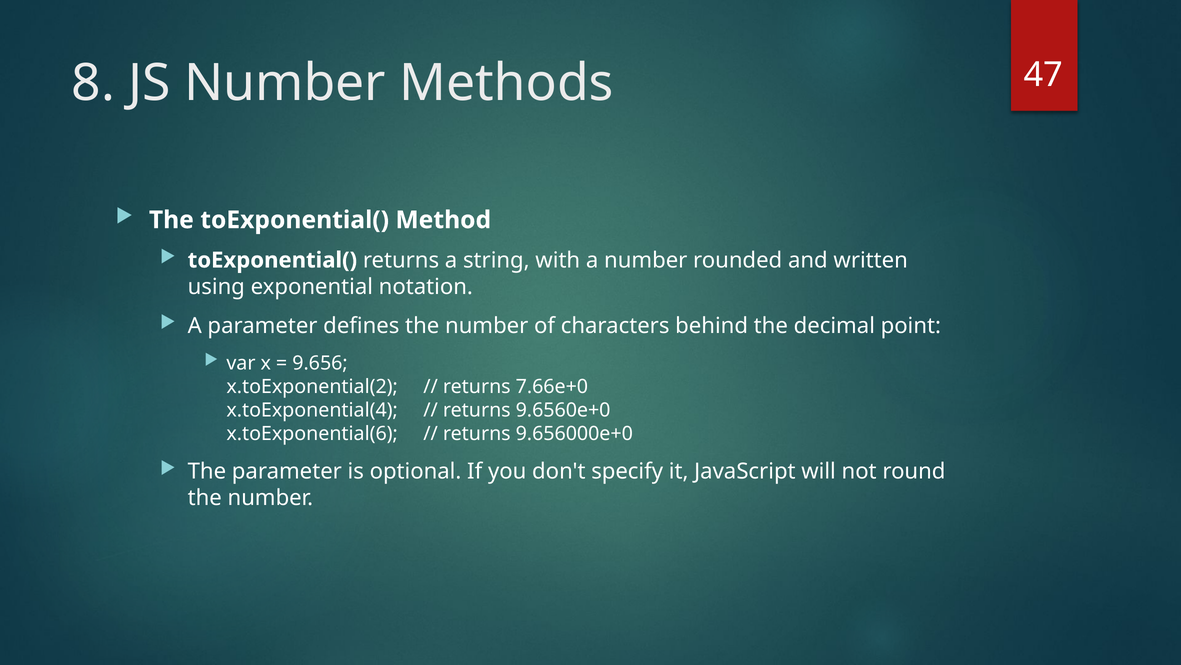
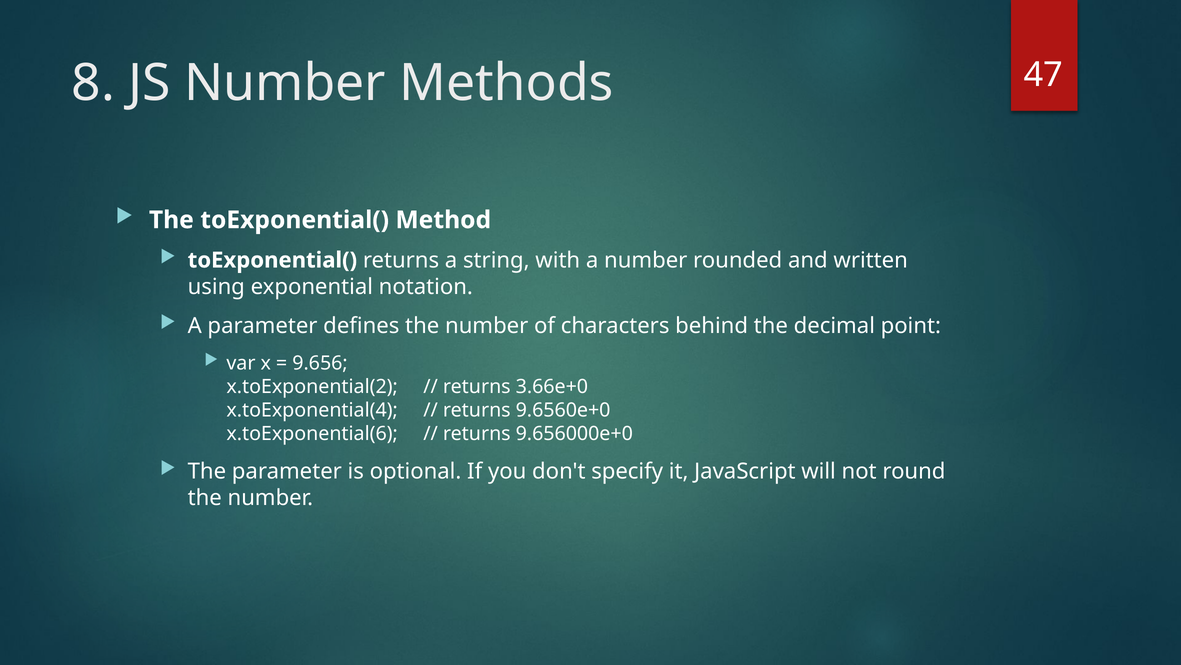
7.66e+0: 7.66e+0 -> 3.66e+0 (552, 386)
